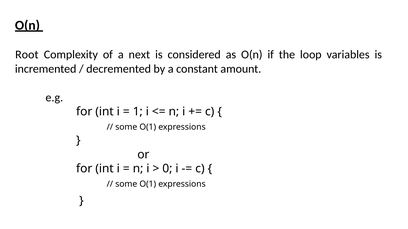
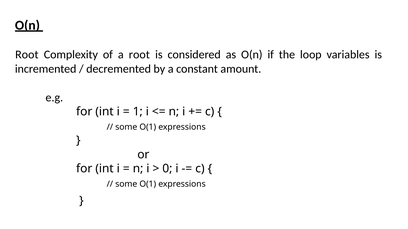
a next: next -> root (139, 55)
